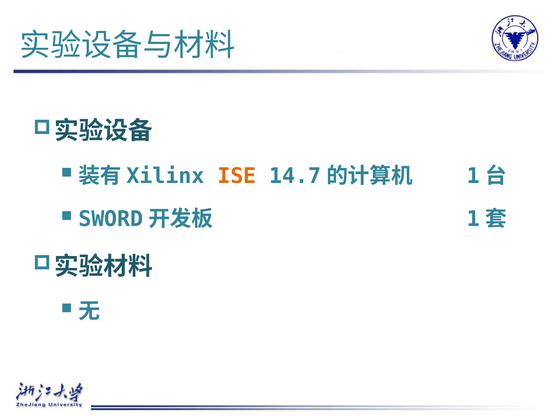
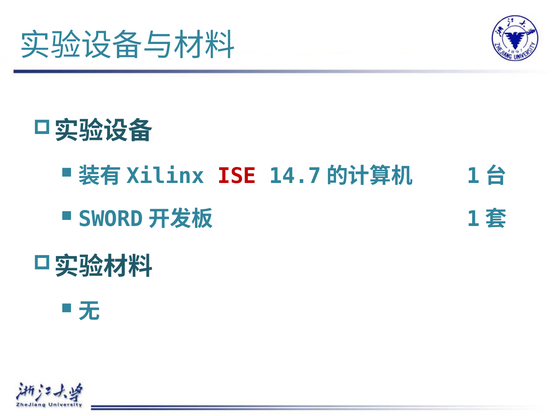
ISE colour: orange -> red (237, 176)
